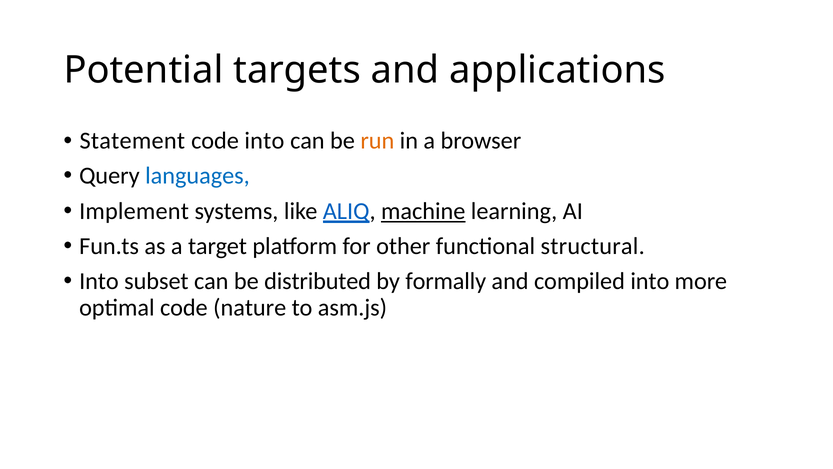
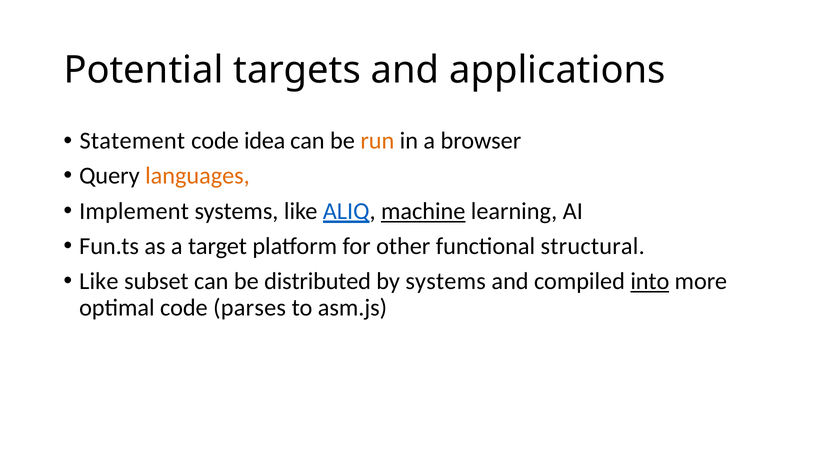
code into: into -> idea (265, 141)
languages colour: blue -> orange (197, 176)
Into: Into -> Like (99, 281)
by formally: formally -> systems (446, 281)
into underline: none -> present (650, 281)
nature: nature -> parses (250, 307)
